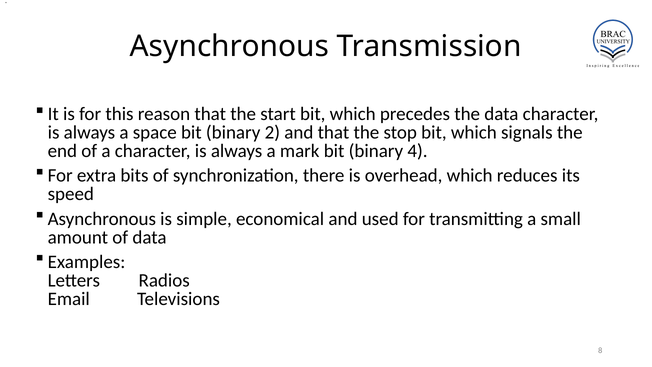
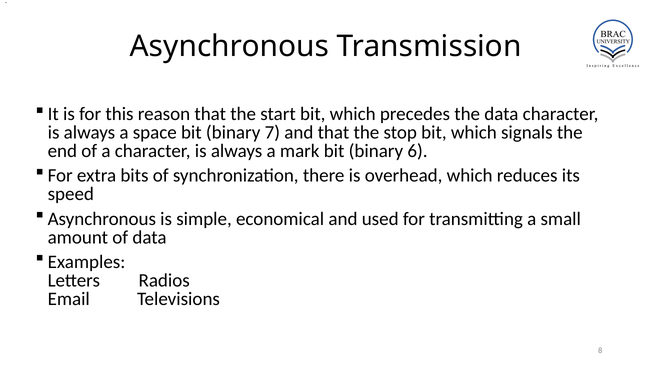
2: 2 -> 7 (272, 132)
4: 4 -> 6 (417, 151)
